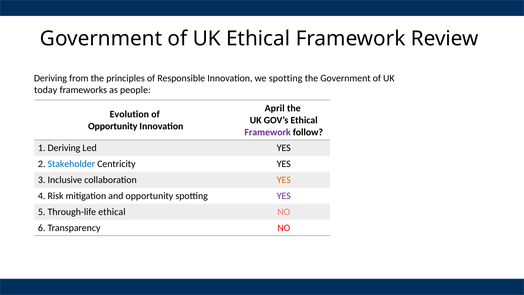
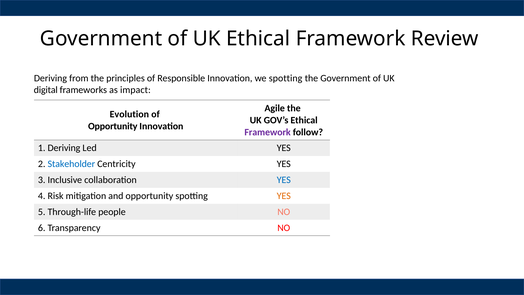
today: today -> digital (46, 90)
people: people -> impact (135, 90)
April: April -> Agile (275, 108)
YES colour: orange -> blue (284, 180)
YES colour: purple -> orange (284, 196)
Through-life ethical: ethical -> people (112, 212)
